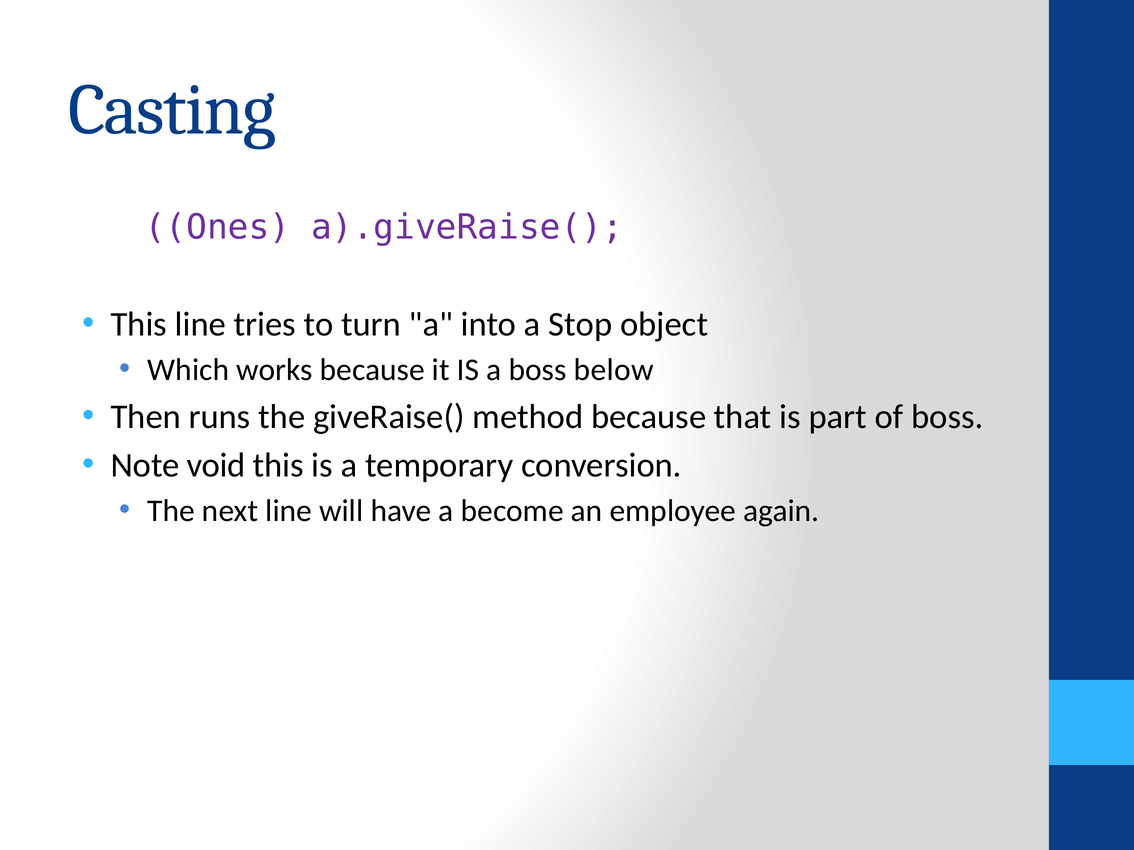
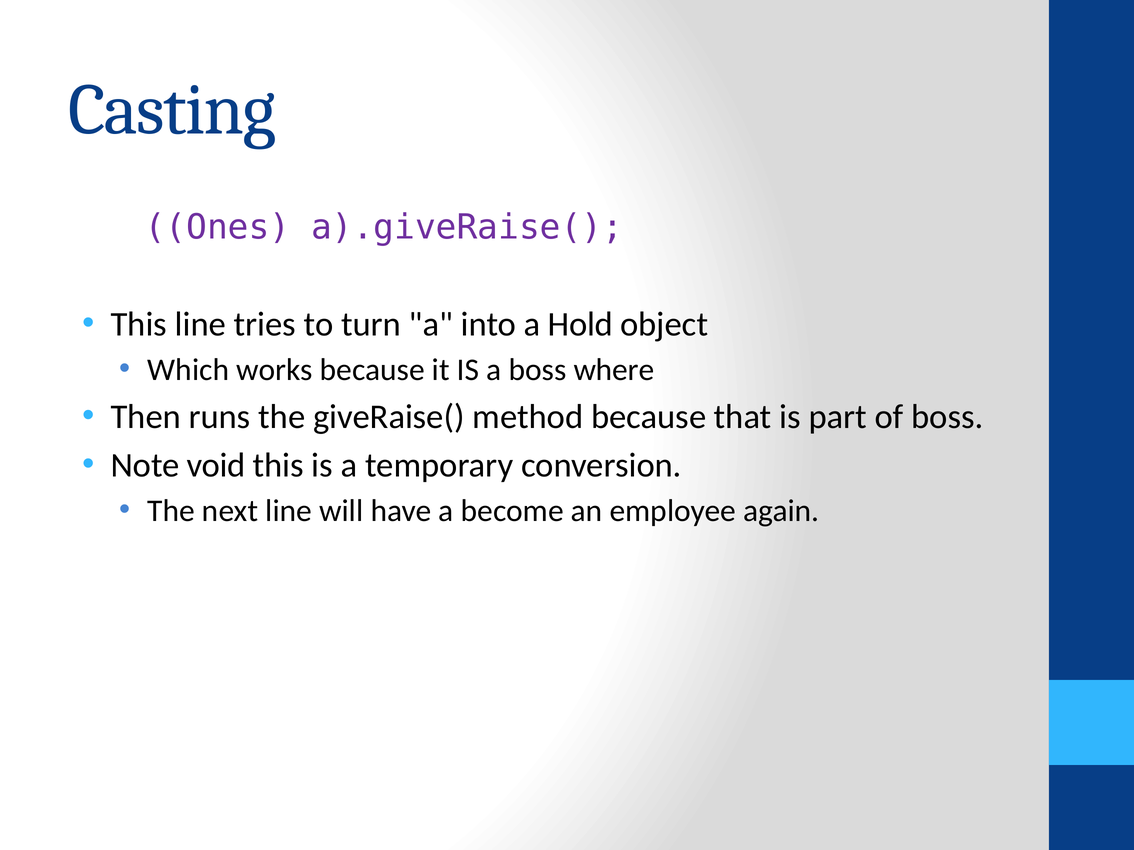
Stop: Stop -> Hold (580, 324)
below: below -> where (614, 370)
